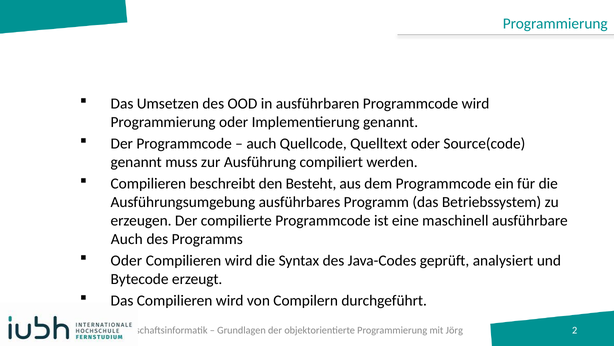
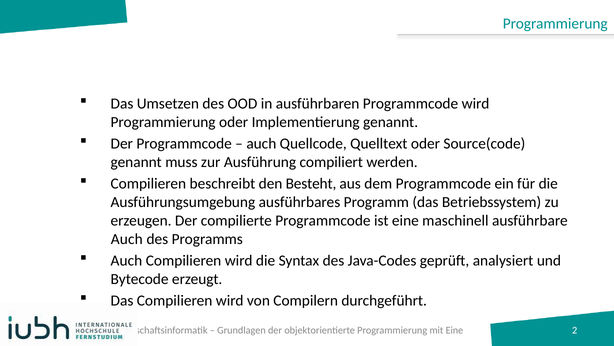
Oder: Oder -> Auch (126, 260)
mit Jörg: Jörg -> Eine (454, 330)
